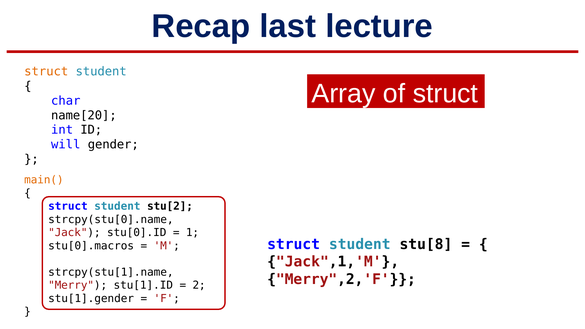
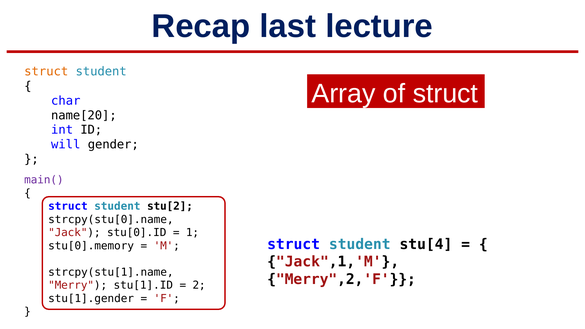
main( colour: orange -> purple (44, 180)
stu[8: stu[8 -> stu[4 (426, 244)
stu[0].macros: stu[0].macros -> stu[0].memory (91, 246)
